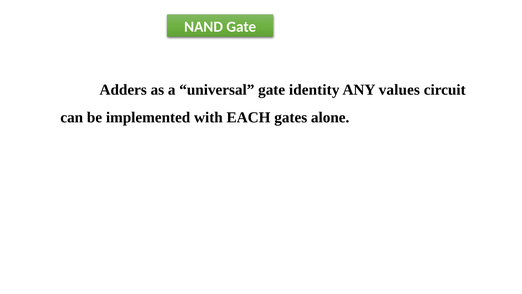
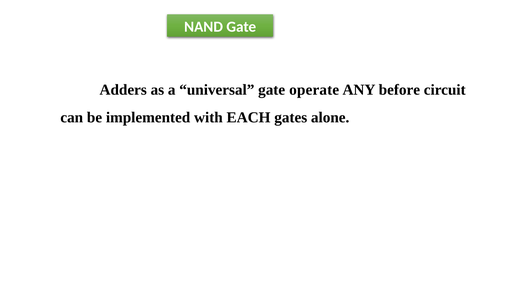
identity: identity -> operate (314, 90)
values: values -> before (399, 90)
